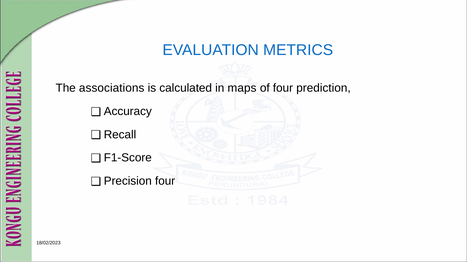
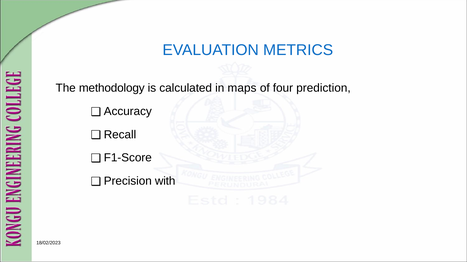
associations: associations -> methodology (112, 88)
four: four -> with (165, 182)
